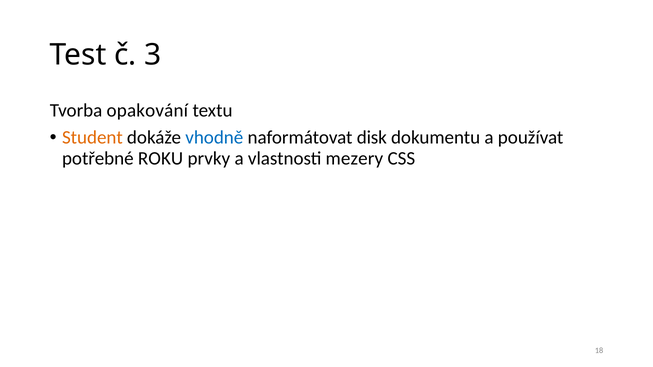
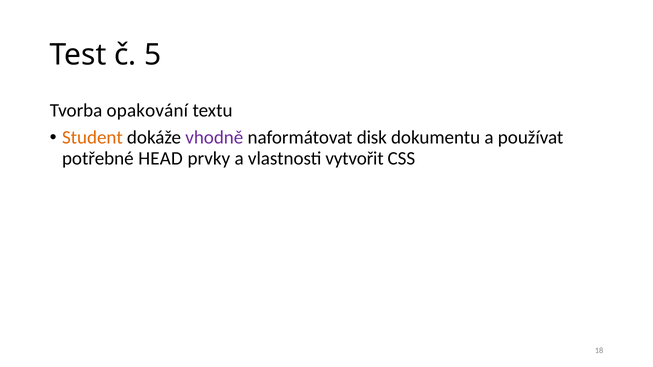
3: 3 -> 5 (153, 55)
vhodně colour: blue -> purple (214, 138)
ROKU: ROKU -> HEAD (160, 158)
mezery: mezery -> vytvořit (355, 158)
